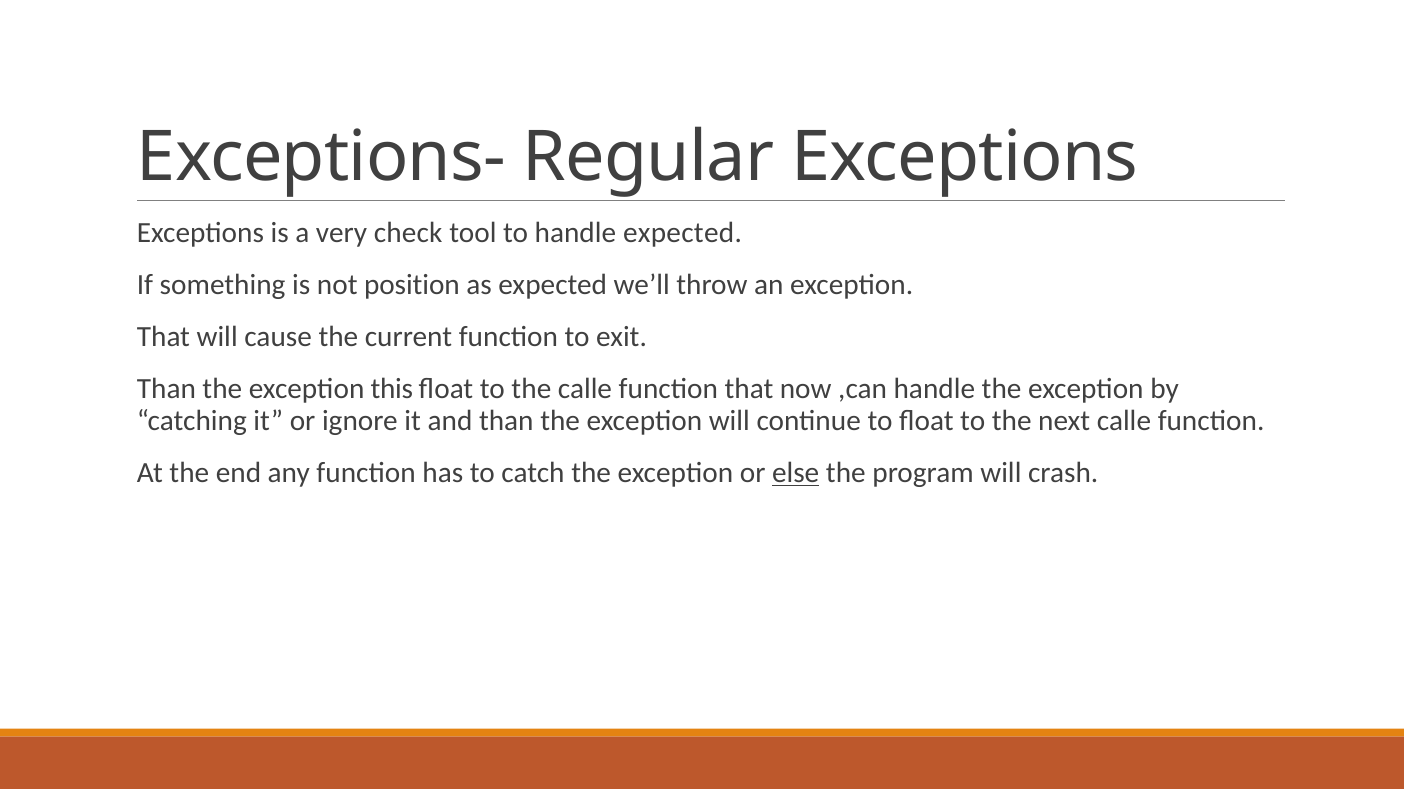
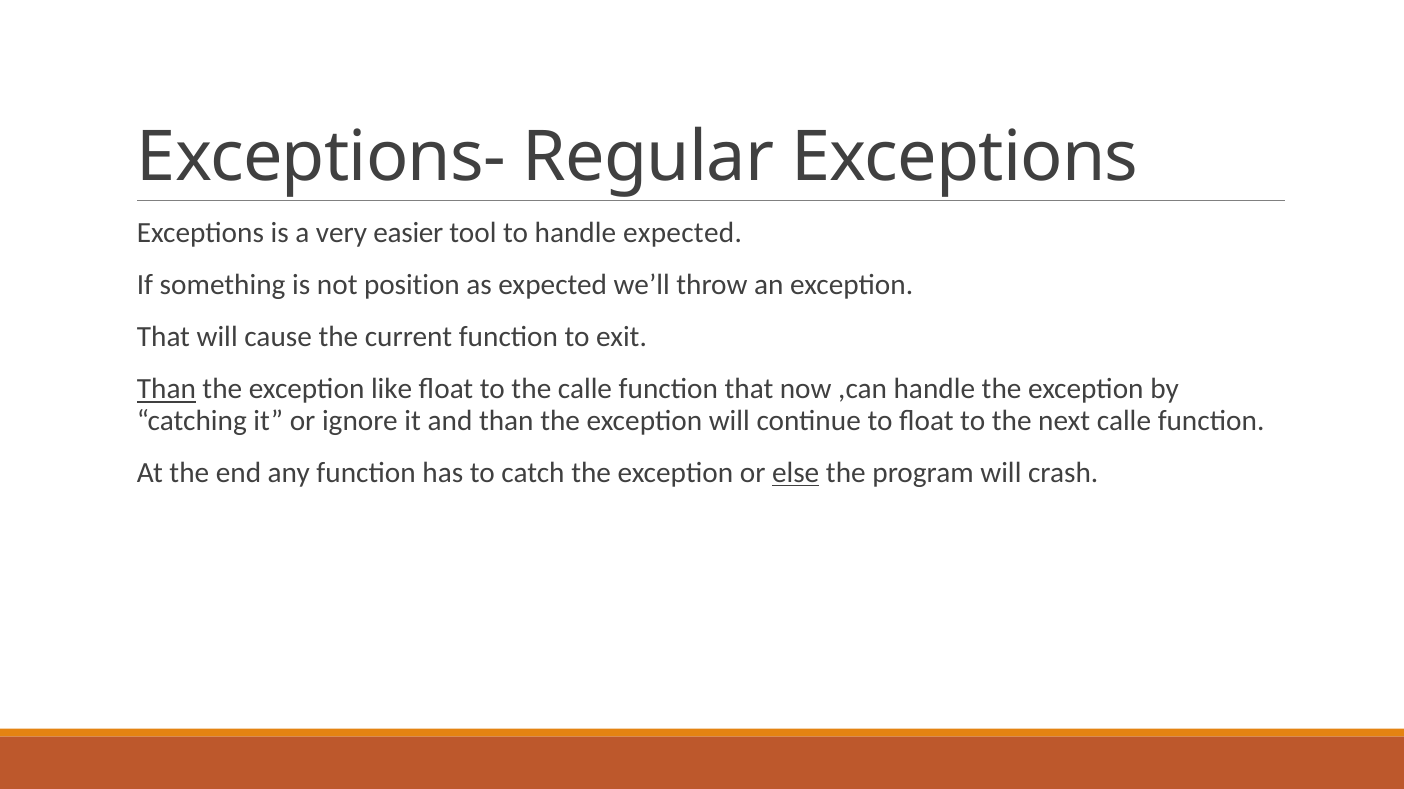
check: check -> easier (408, 233)
Than underline: none -> present (166, 390)
this: this -> like (392, 390)
